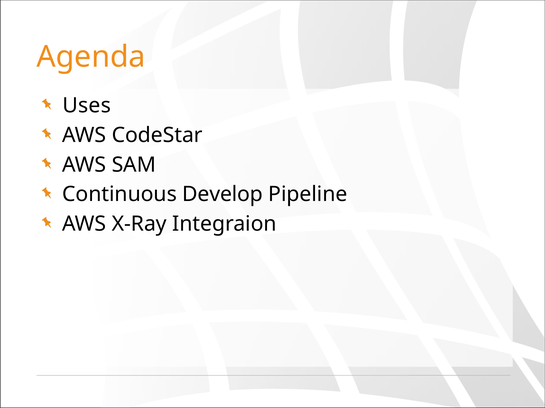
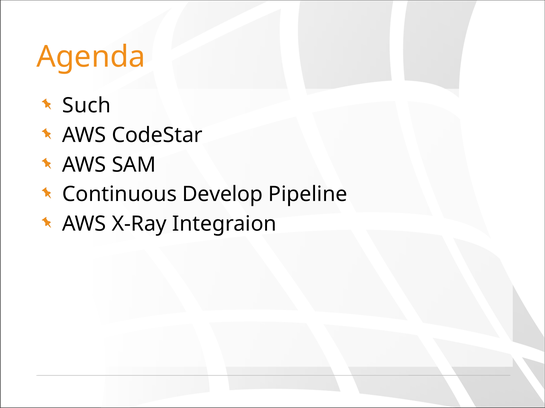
Uses: Uses -> Such (87, 106)
